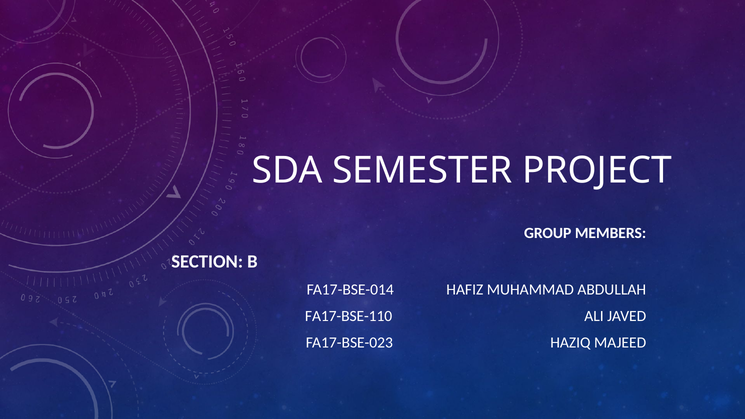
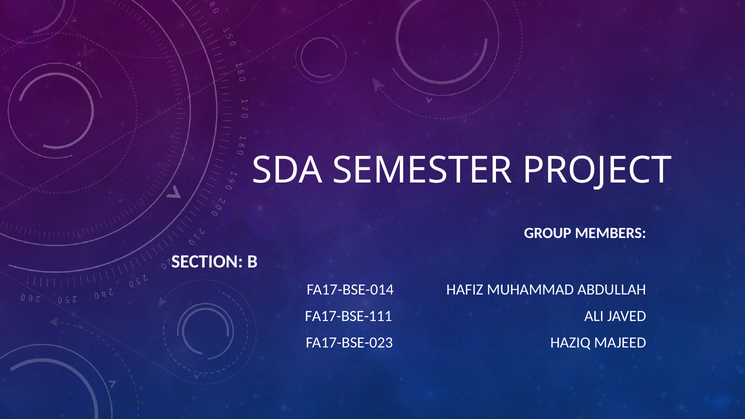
FA17-BSE-110: FA17-BSE-110 -> FA17-BSE-111 (349, 316)
